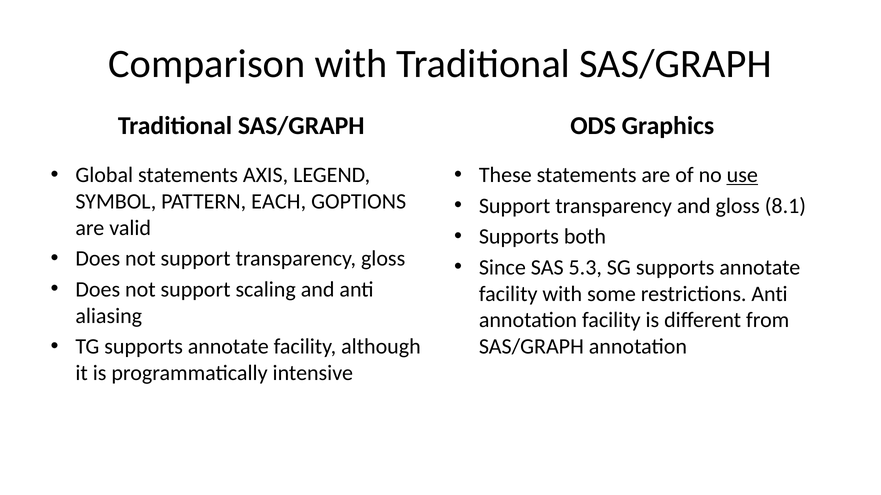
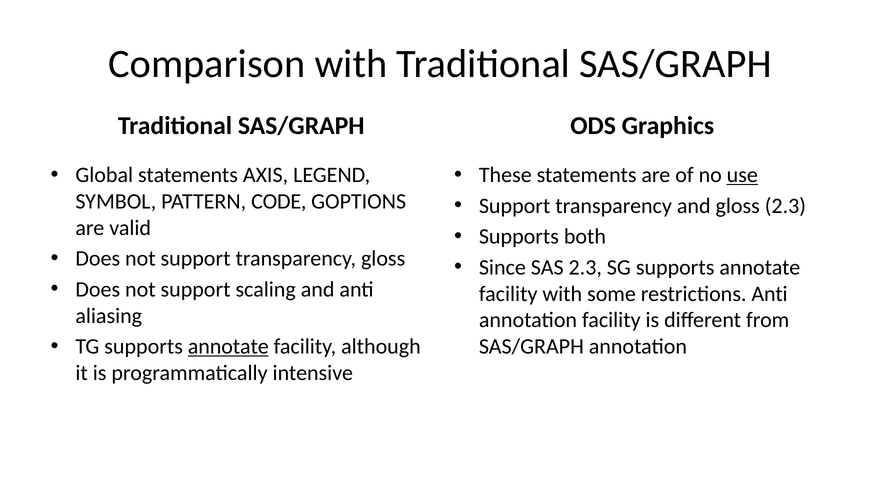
EACH: EACH -> CODE (279, 202)
gloss 8.1: 8.1 -> 2.3 (785, 206)
SAS 5.3: 5.3 -> 2.3 (585, 268)
annotate underline: none -> present (228, 347)
